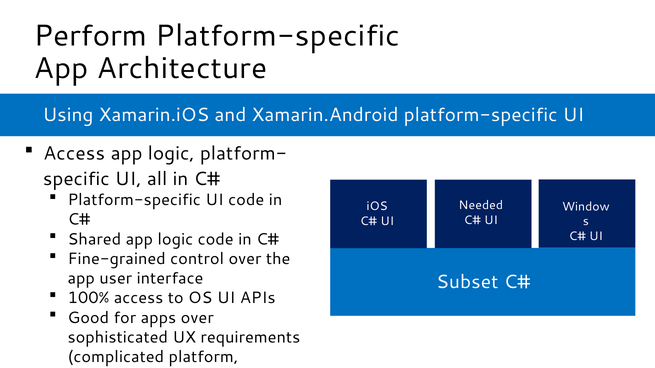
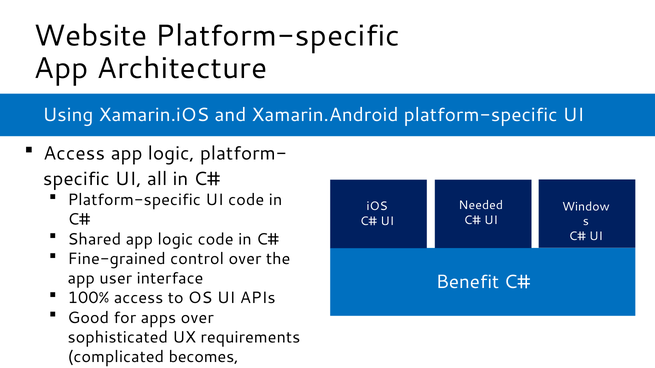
Perform: Perform -> Website (91, 36)
Subset: Subset -> Benefit (467, 282)
platform: platform -> becomes (204, 357)
